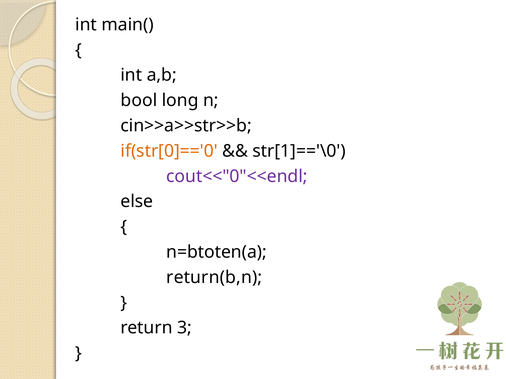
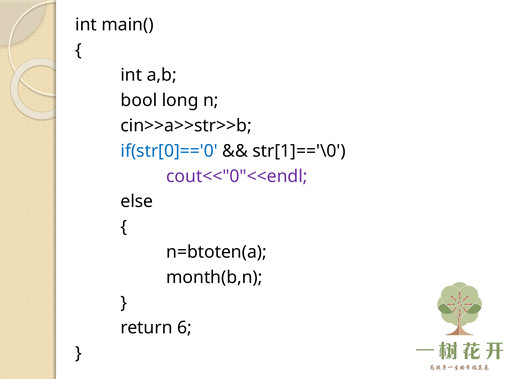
if(str[0]=='0 colour: orange -> blue (169, 151)
return(b,n: return(b,n -> month(b,n (214, 278)
3: 3 -> 6 (184, 328)
